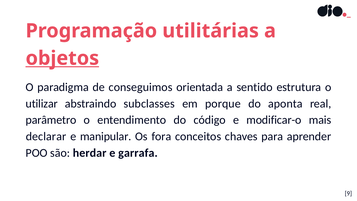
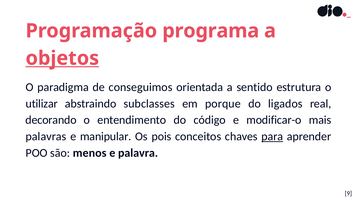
utilitárias: utilitárias -> programa (211, 31)
aponta: aponta -> ligados (285, 103)
parâmetro: parâmetro -> decorando (51, 120)
declarar: declarar -> palavras (46, 136)
fora: fora -> pois (161, 136)
para underline: none -> present (272, 136)
herdar: herdar -> menos (90, 153)
garrafa: garrafa -> palavra (138, 153)
